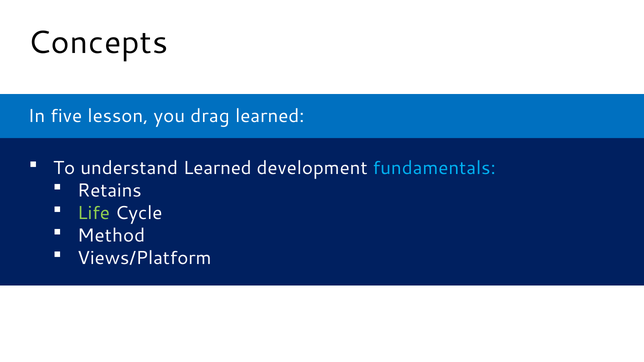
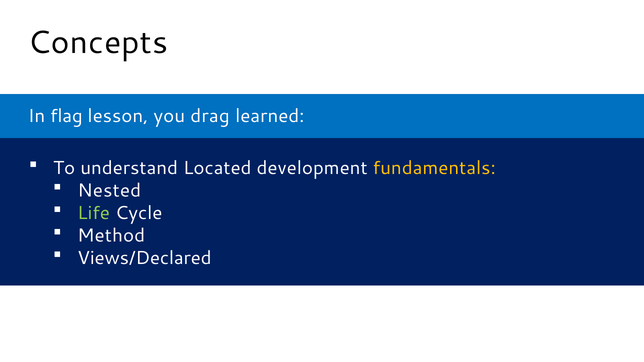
five: five -> flag (66, 116)
understand Learned: Learned -> Located (217, 168)
fundamentals colour: light blue -> yellow (434, 168)
Retains: Retains -> Nested (109, 191)
Views/Platform: Views/Platform -> Views/Declared (144, 258)
